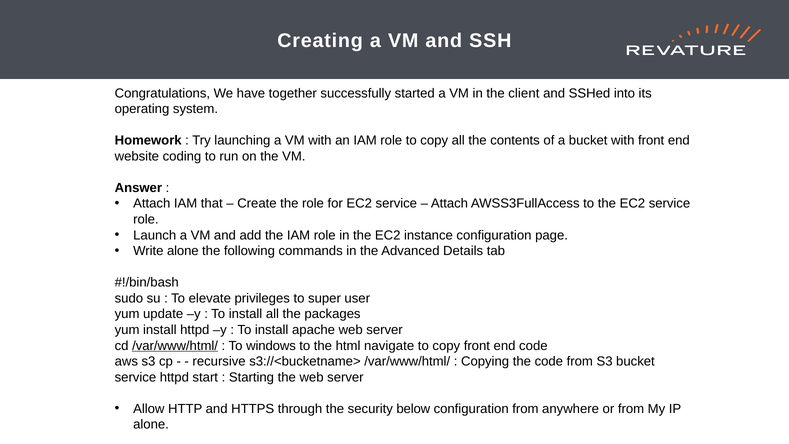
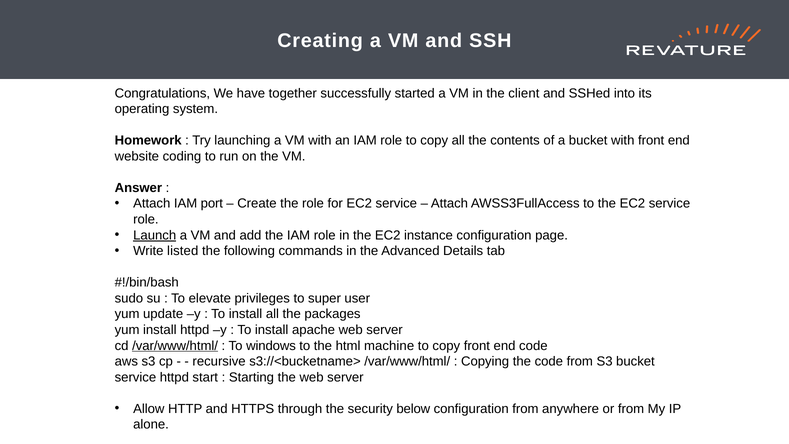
that: that -> port (212, 204)
Launch underline: none -> present (155, 235)
Write alone: alone -> listed (183, 251)
navigate: navigate -> machine (389, 346)
